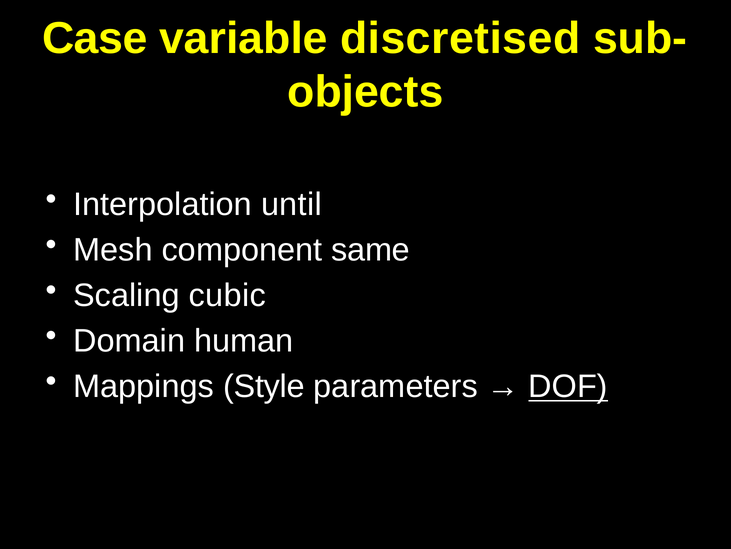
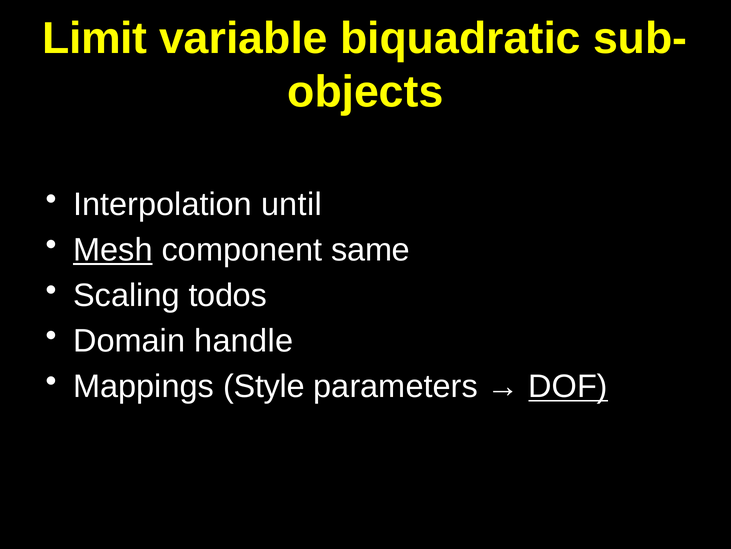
Case: Case -> Limit (95, 38)
discretised: discretised -> biquadratic (460, 38)
Mesh underline: none -> present (113, 250)
cubic: cubic -> todos (228, 295)
human: human -> handle (244, 341)
